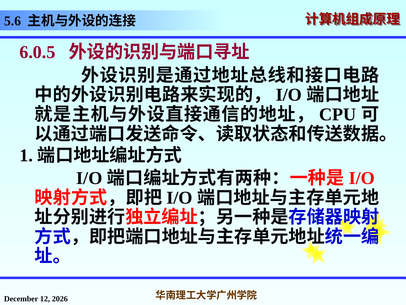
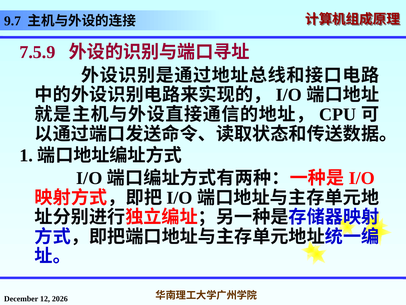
5.6: 5.6 -> 9.7 (13, 21)
6.0.5: 6.0.5 -> 7.5.9 (37, 52)
